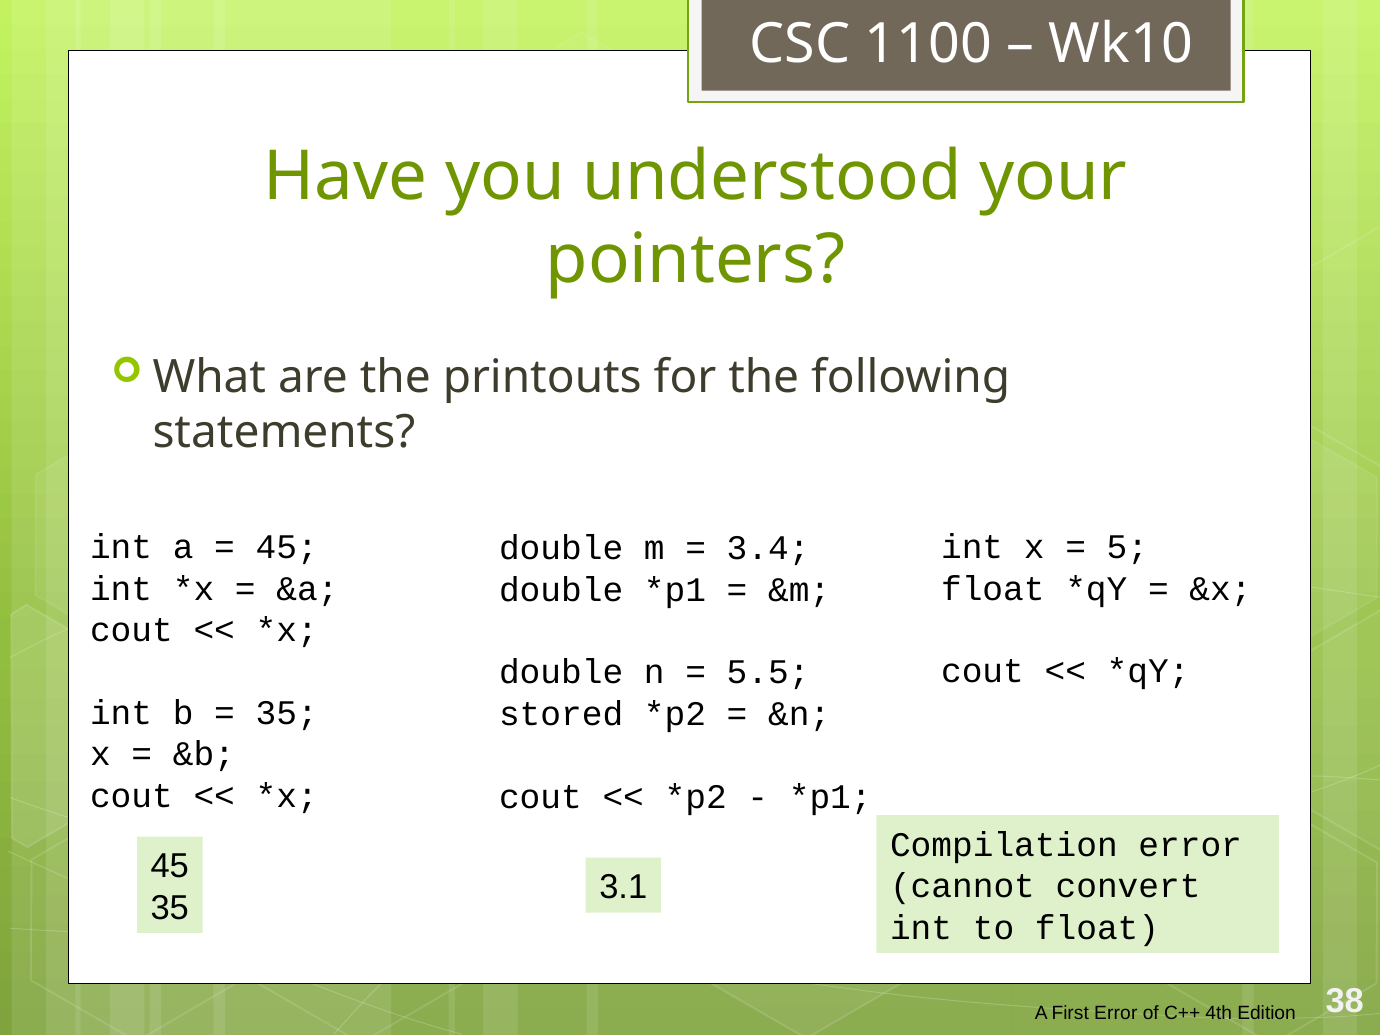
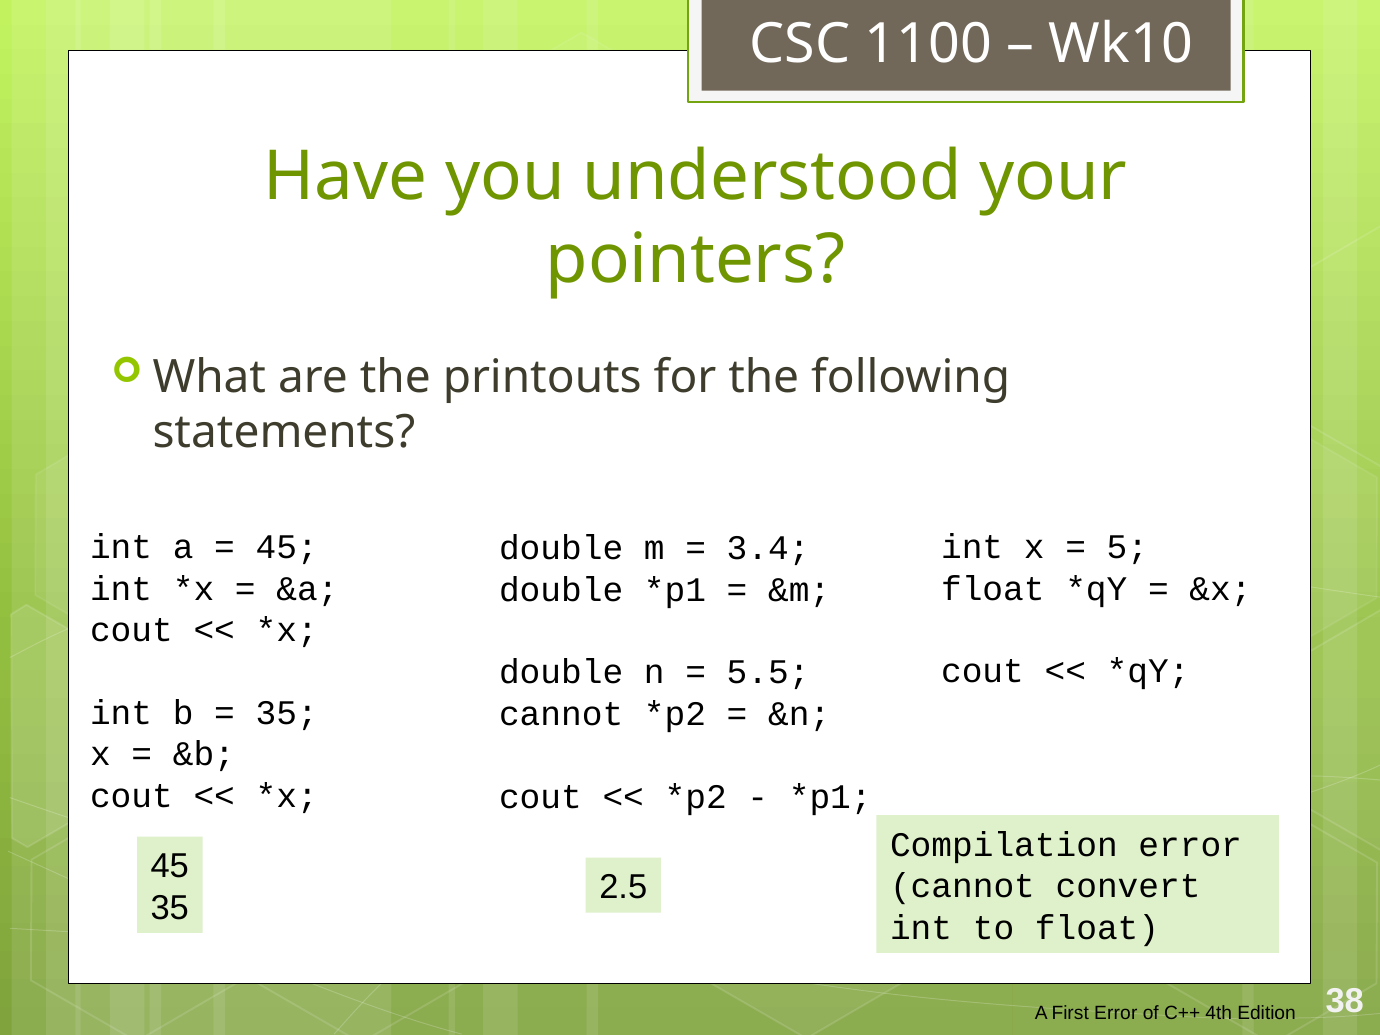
stored: stored -> cannot (561, 714)
3.1: 3.1 -> 2.5 (623, 888)
